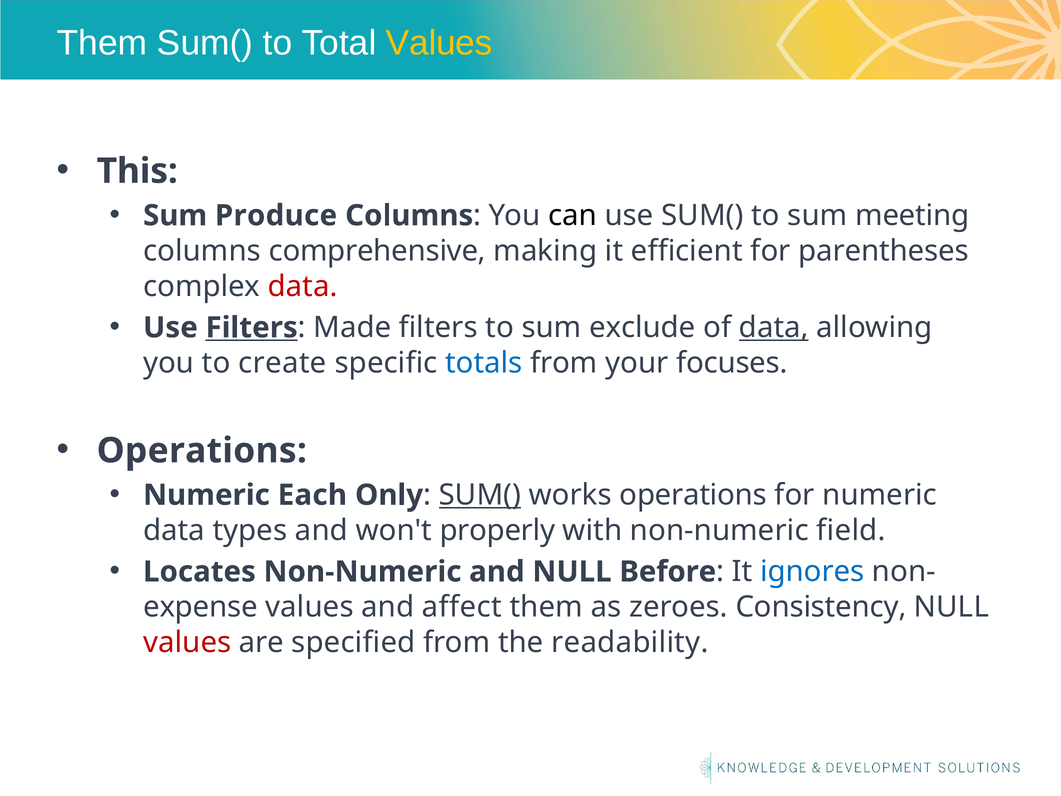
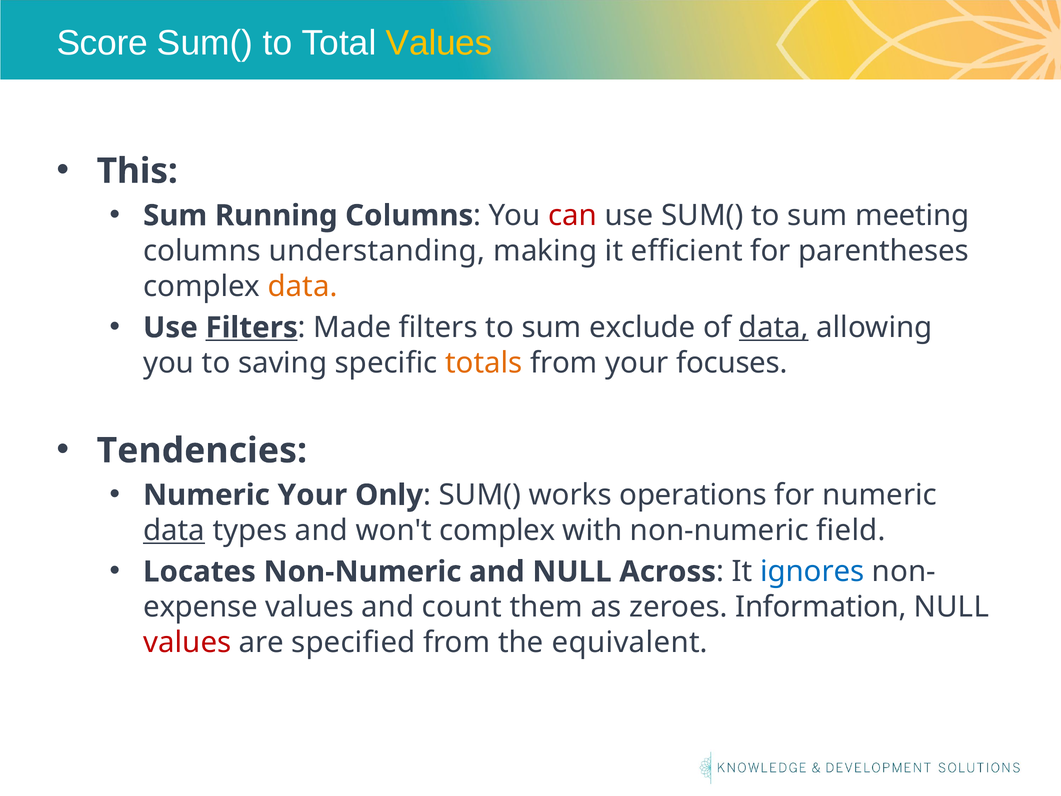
Them: Them -> Score (102, 43)
Produce: Produce -> Running (276, 215)
can colour: black -> red (572, 215)
comprehensive: comprehensive -> understanding (377, 251)
data colour: red -> orange (303, 286)
create: create -> saving (283, 363)
totals colour: blue -> orange (484, 363)
Operations: Operations -> Tendencies (202, 451)
Numeric Each: Each -> Your (312, 495)
SUM( underline: present -> none (480, 495)
data underline: none -> present (174, 530)
won't properly: properly -> complex (497, 530)
Before: Before -> Across (668, 572)
affect: affect -> count (462, 607)
Consistency: Consistency -> Information (821, 607)
readability: readability -> equivalent (630, 642)
